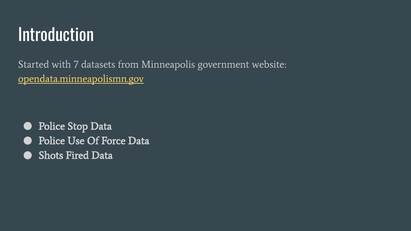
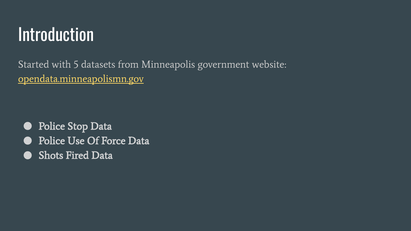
7: 7 -> 5 (76, 65)
